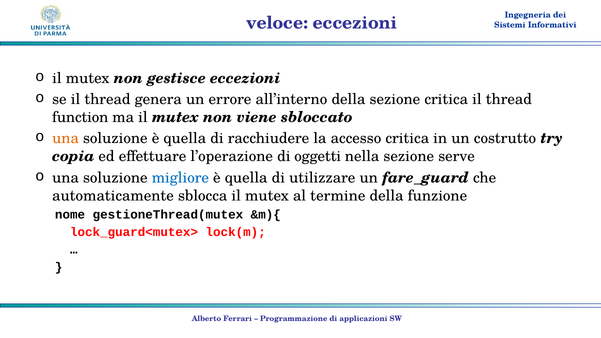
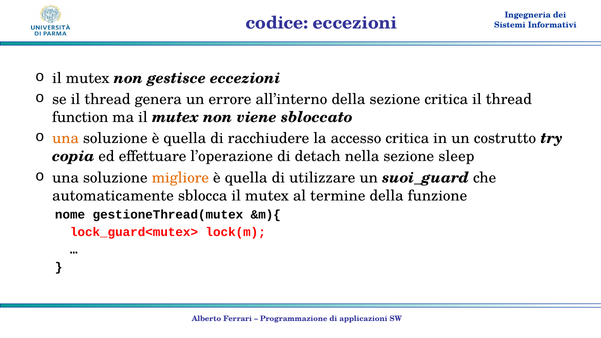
veloce: veloce -> codice (277, 23)
oggetti: oggetti -> detach (318, 157)
serve: serve -> sleep (456, 157)
migliore colour: blue -> orange (180, 178)
fare_guard: fare_guard -> suoi_guard (425, 178)
